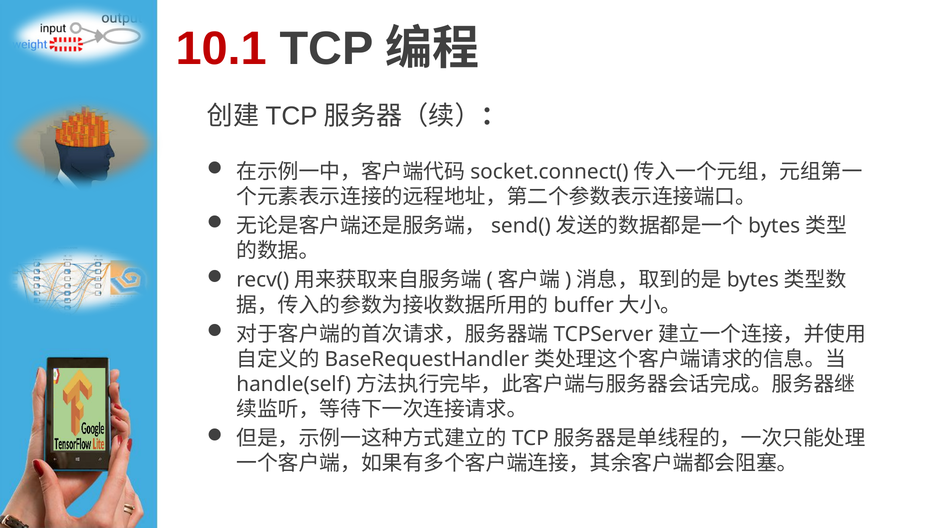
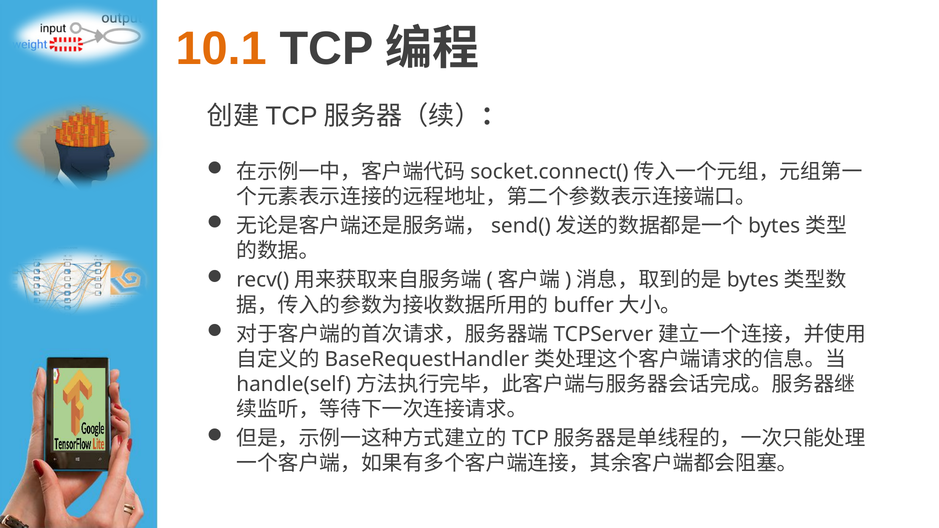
10.1 colour: red -> orange (221, 49)
